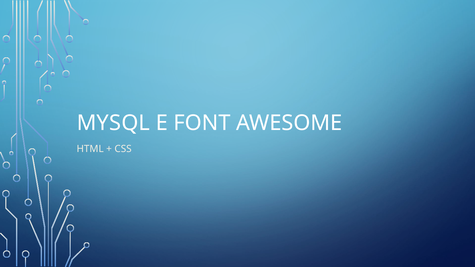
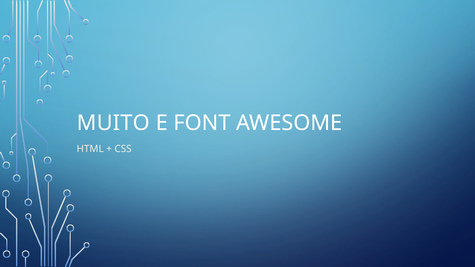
MYSQL: MYSQL -> MUITO (113, 123)
